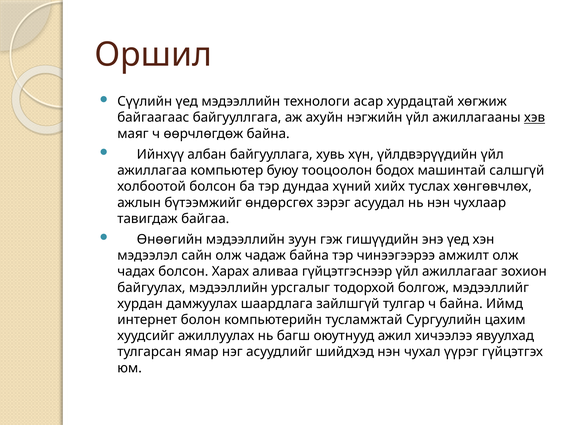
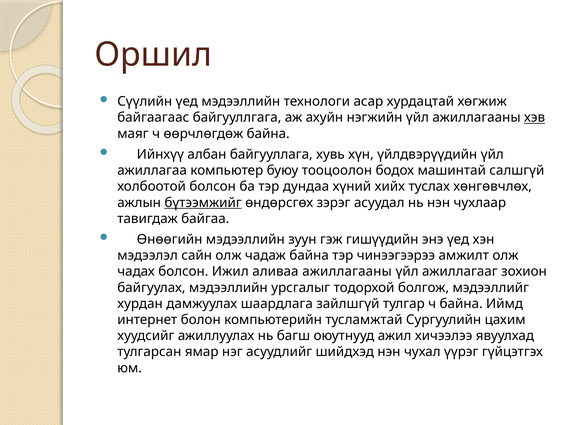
бүтээмжийг underline: none -> present (203, 203)
Харах: Харах -> Ижил (230, 272)
аливаа гүйцэтгэснээр: гүйцэтгэснээр -> ажиллагааны (347, 272)
